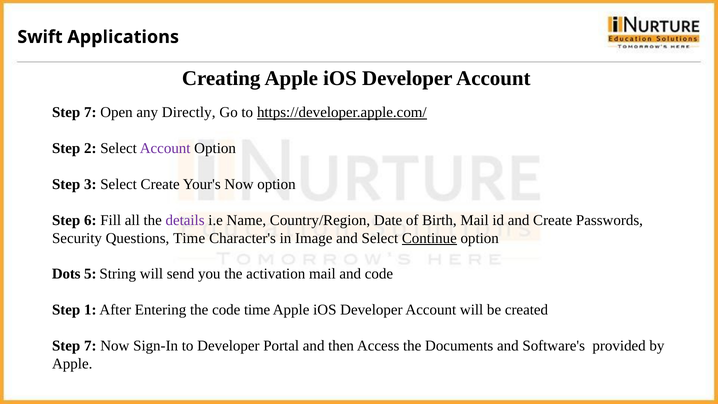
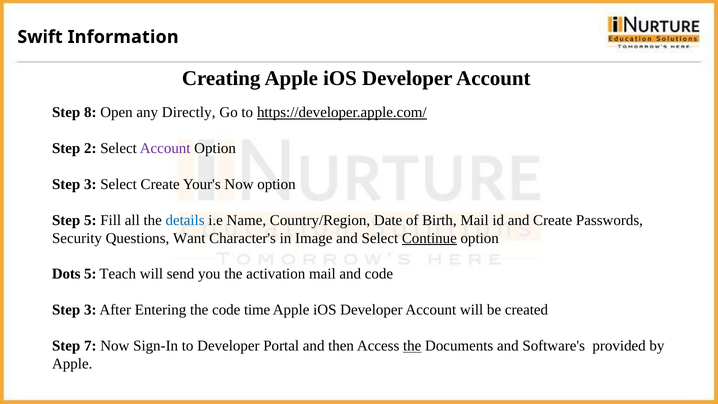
Applications: Applications -> Information (123, 37)
7: 7 -> 8 (90, 112)
Step 6: 6 -> 5 (90, 220)
details colour: purple -> blue (185, 220)
Questions Time: Time -> Want (189, 238)
String: String -> Teach (118, 274)
1: 1 -> 3 (90, 310)
the underline: none -> present (412, 346)
